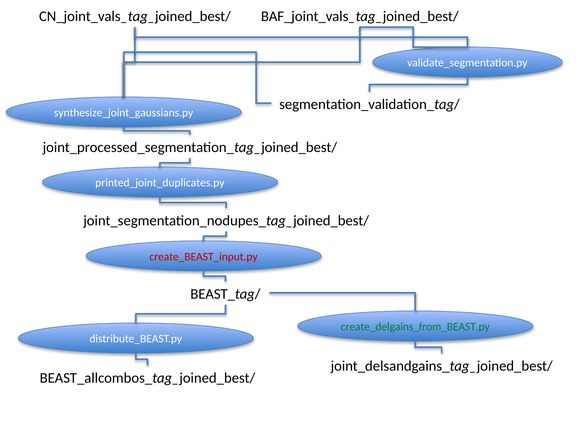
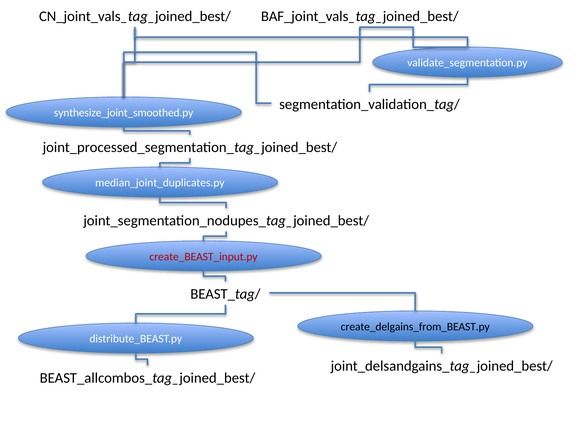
synthesize_joint_gaussians.py: synthesize_joint_gaussians.py -> synthesize_joint_smoothed.py (124, 113)
printed_joint_duplicates.py: printed_joint_duplicates.py -> median_joint_duplicates.py (160, 183)
create_delgains_from_BEAST.py colour: green -> black (415, 327)
